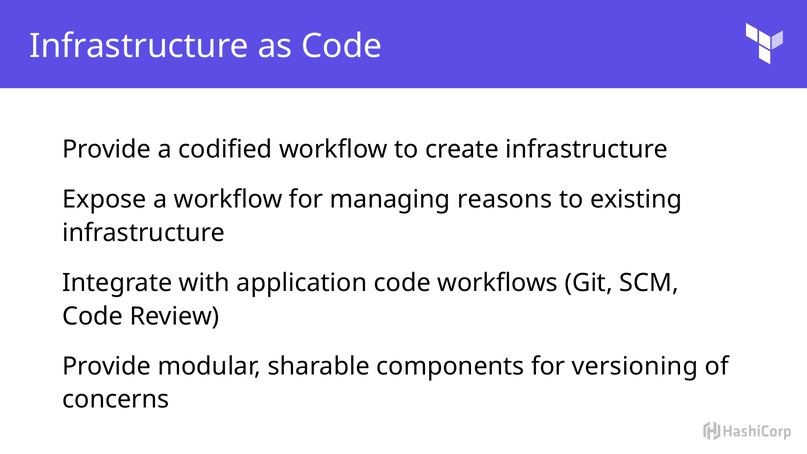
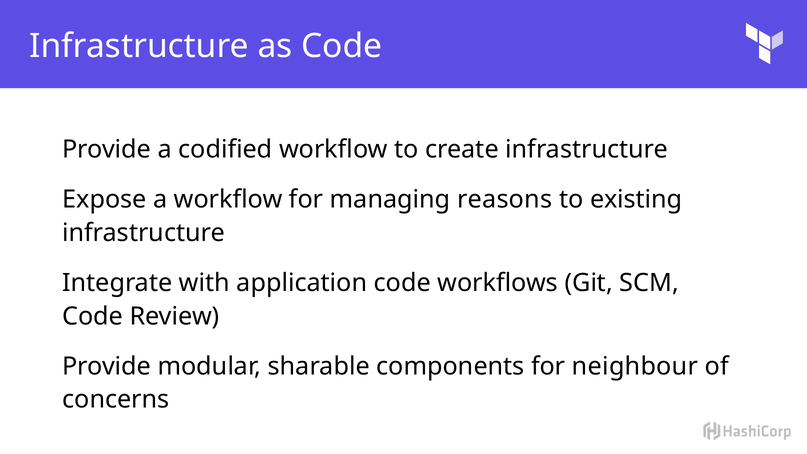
versioning: versioning -> neighbour (635, 366)
